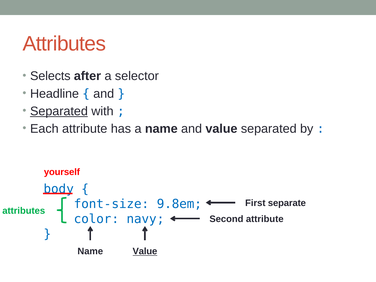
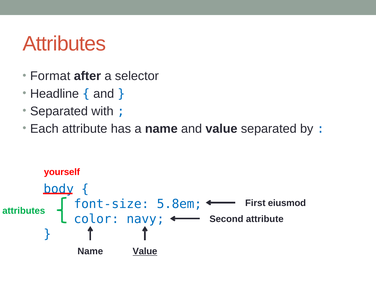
Selects: Selects -> Format (50, 76)
Separated underline: present -> none (59, 111)
9.8em: 9.8em -> 5.8em (179, 204)
separate: separate -> eiusmod (287, 203)
